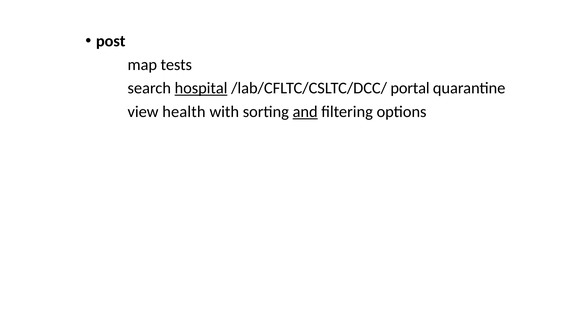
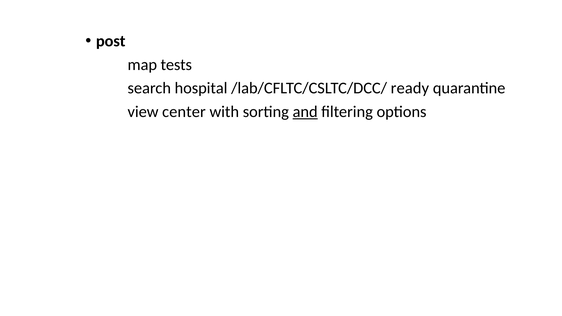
hospital underline: present -> none (201, 88)
portal: portal -> ready (410, 88)
health: health -> center (184, 112)
